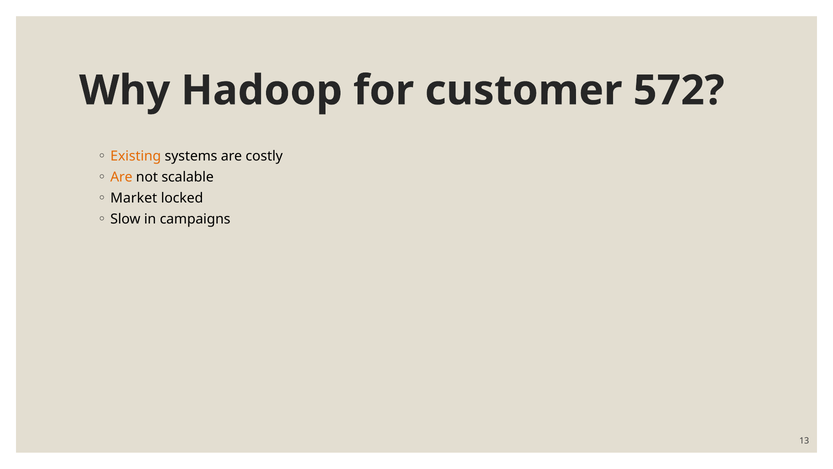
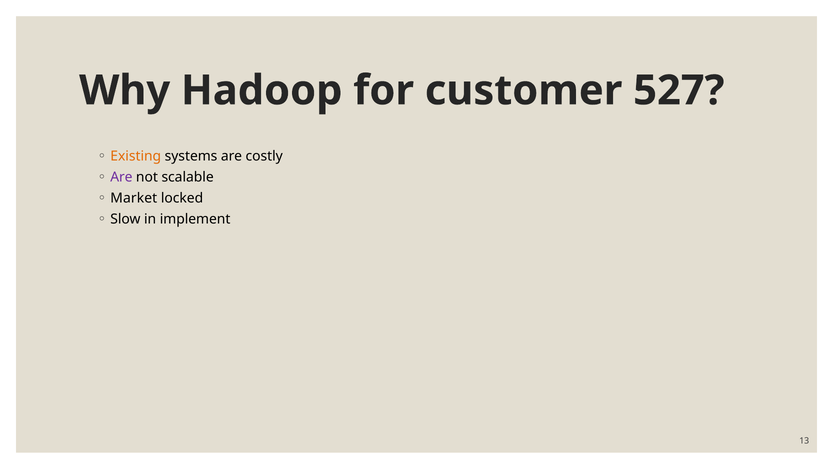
572: 572 -> 527 (679, 90)
Are colour: orange -> purple (121, 177)
campaigns: campaigns -> implement (195, 219)
